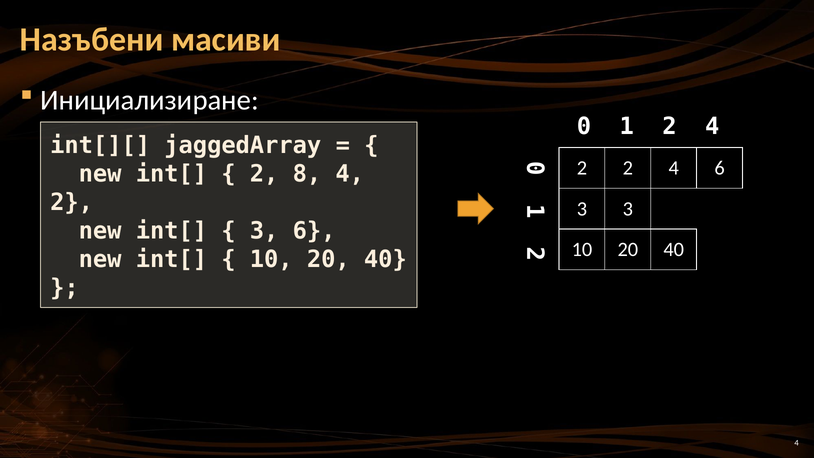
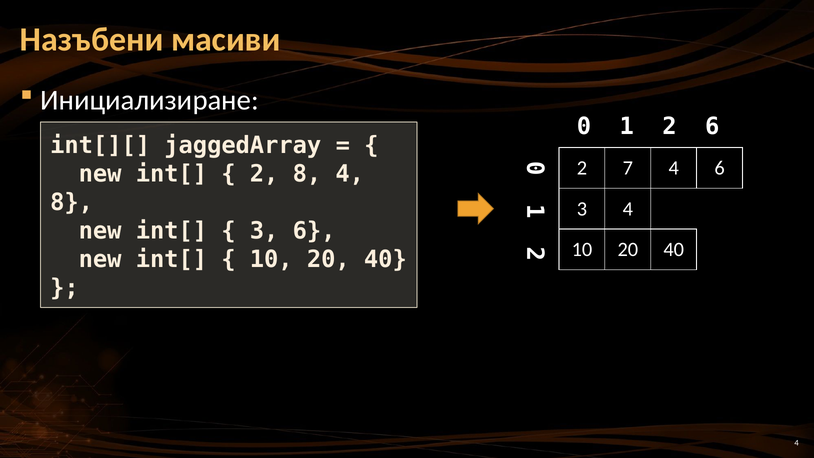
4: 4 -> 6 (712, 126)
2 2: 2 -> 7 (628, 168)
2: 2 -> 8 (72, 202)
3 3: 3 -> 4 (628, 209)
